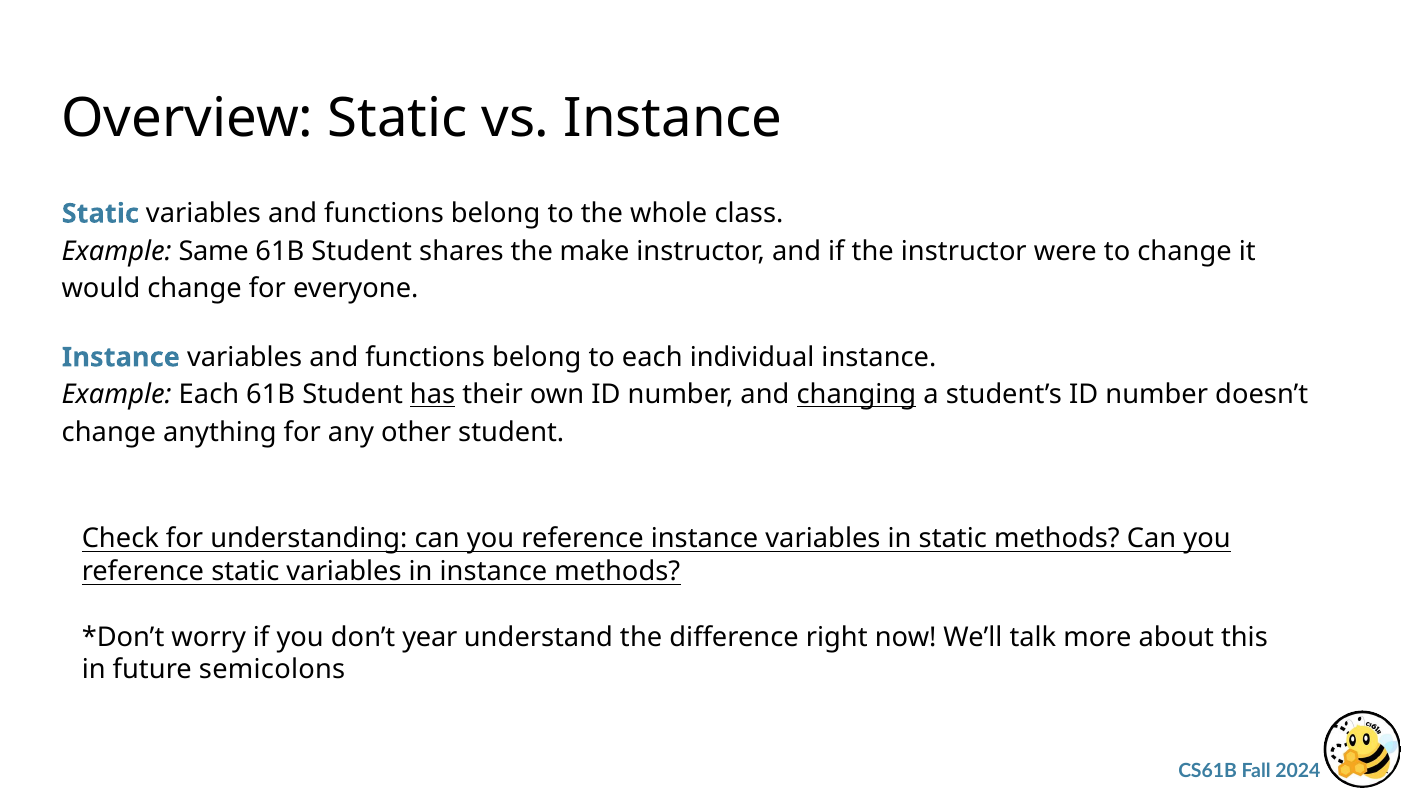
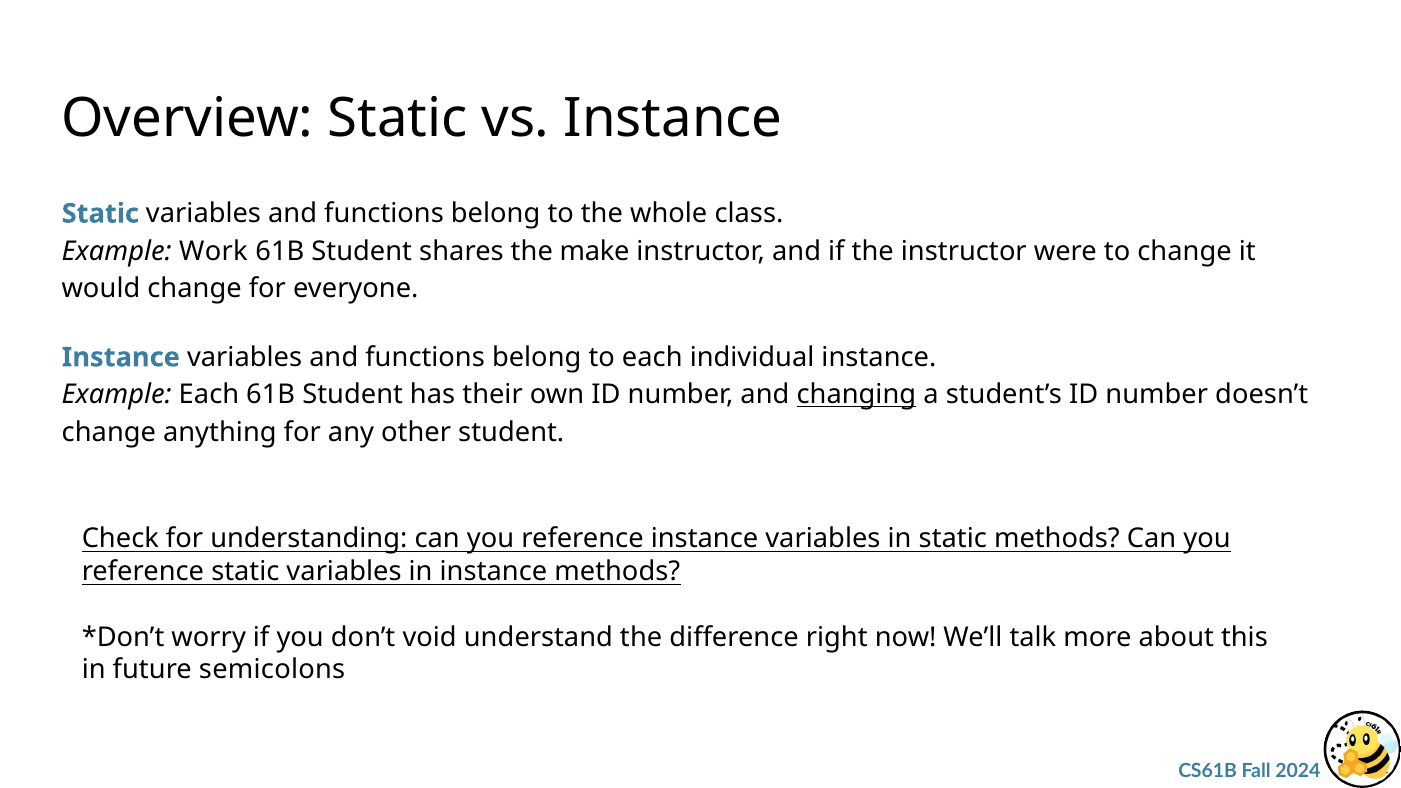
Same: Same -> Work (213, 251)
has underline: present -> none (433, 395)
year: year -> void (430, 637)
